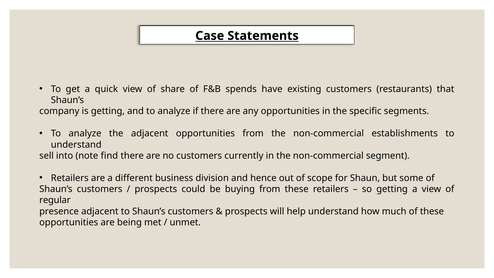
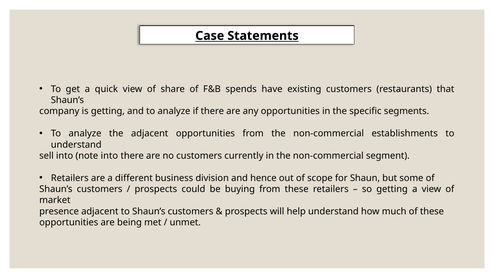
note find: find -> into (109, 156)
regular: regular -> market (55, 200)
